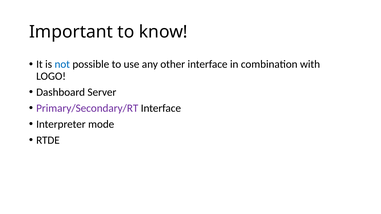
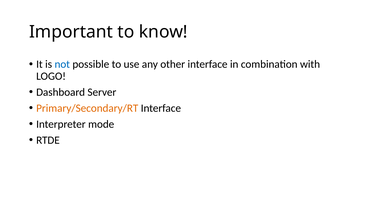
Primary/Secondary/RT colour: purple -> orange (87, 108)
